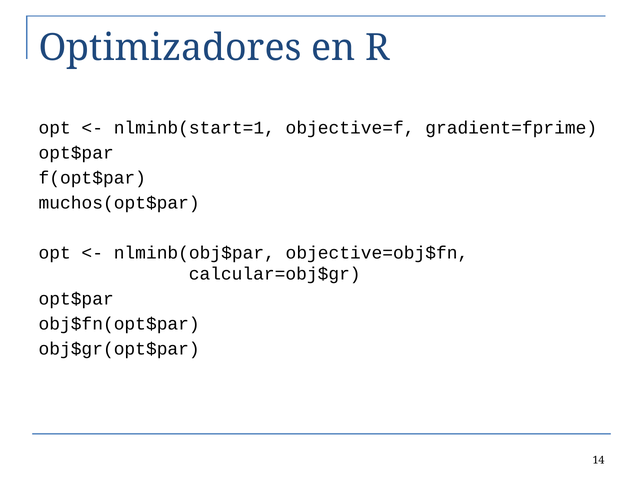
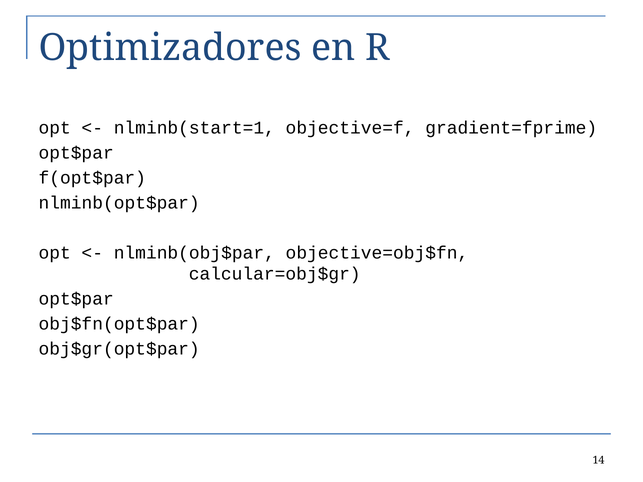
muchos(opt$par: muchos(opt$par -> nlminb(opt$par (119, 203)
